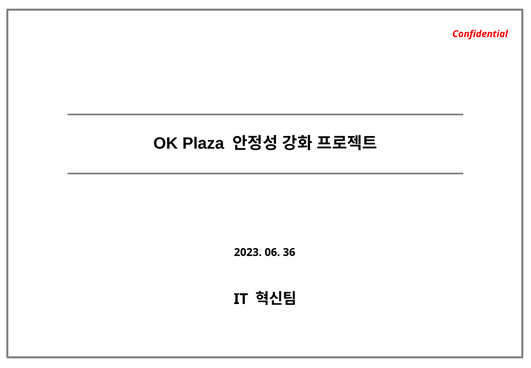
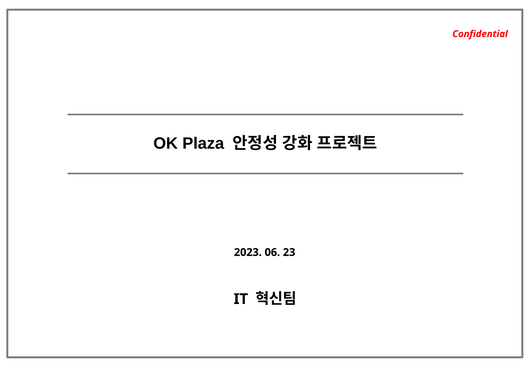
36: 36 -> 23 (289, 252)
